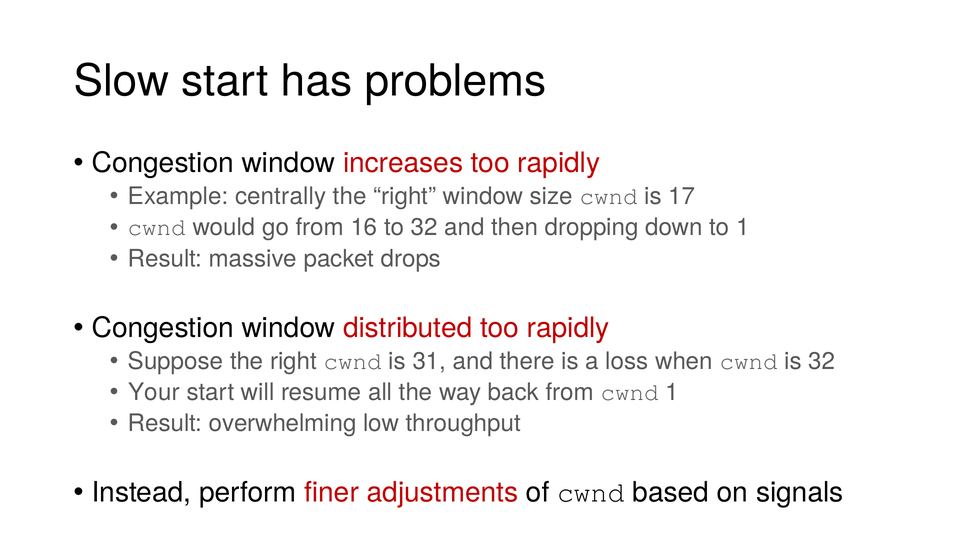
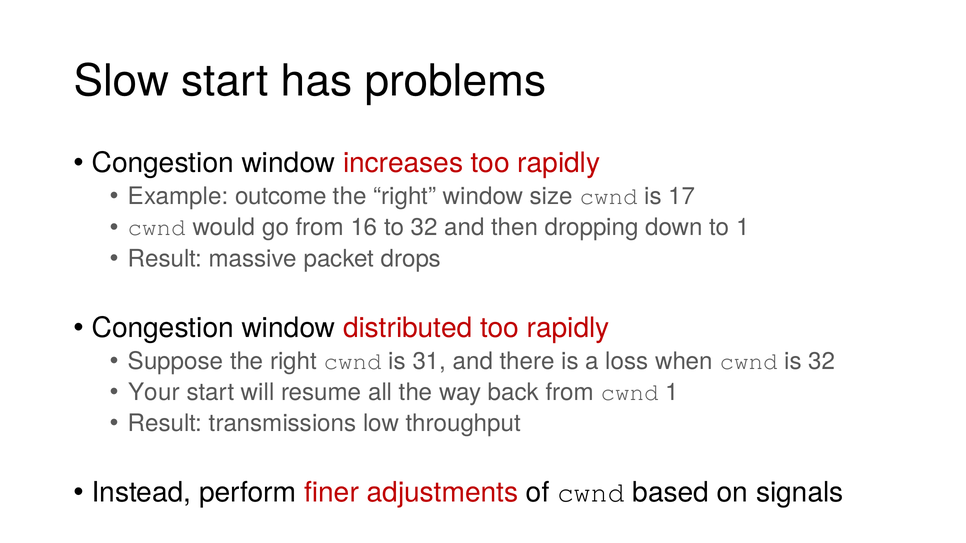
centrally: centrally -> outcome (281, 197)
overwhelming: overwhelming -> transmissions (283, 424)
